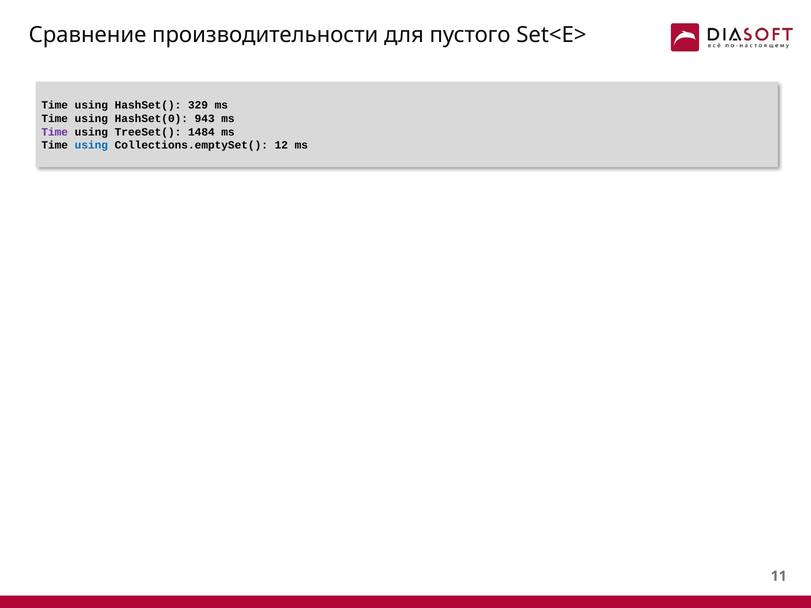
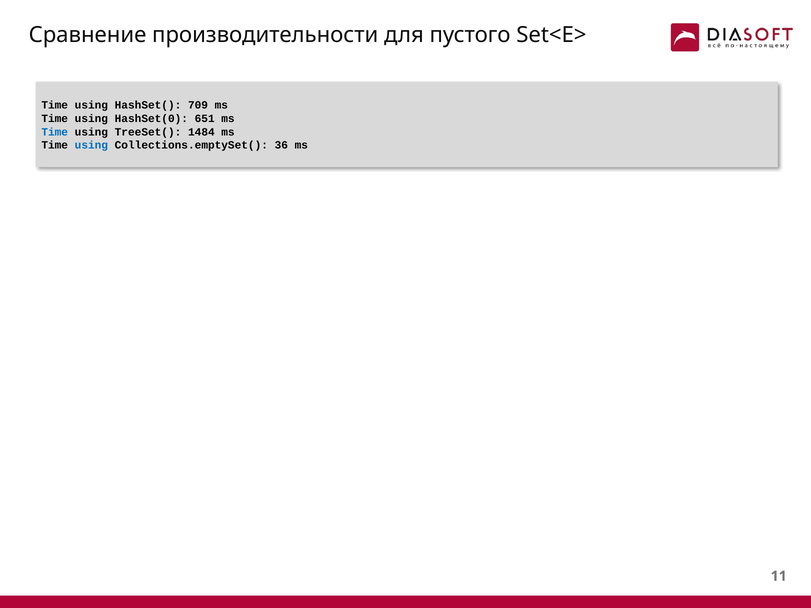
329: 329 -> 709 (198, 105)
943: 943 -> 651 (205, 119)
Time colour: purple -> blue (55, 132)
12: 12 -> 36 (281, 145)
